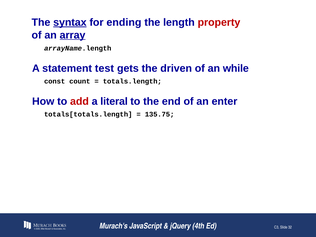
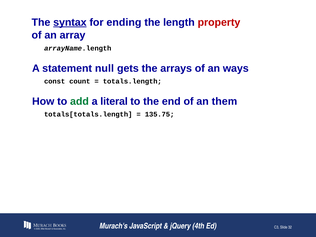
array underline: present -> none (73, 35)
test: test -> null (104, 68)
driven: driven -> arrays (176, 68)
while: while -> ways (236, 68)
add colour: red -> green (79, 101)
enter: enter -> them (224, 101)
